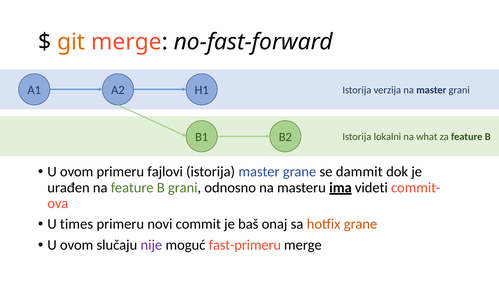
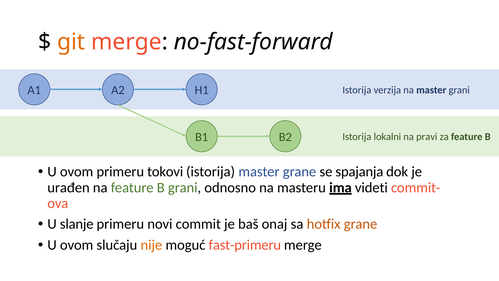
what: what -> pravi (427, 137)
fajlovi: fajlovi -> tokovi (165, 172)
dammit: dammit -> spajanja (359, 172)
times: times -> slanje (77, 224)
nije colour: purple -> orange (151, 245)
